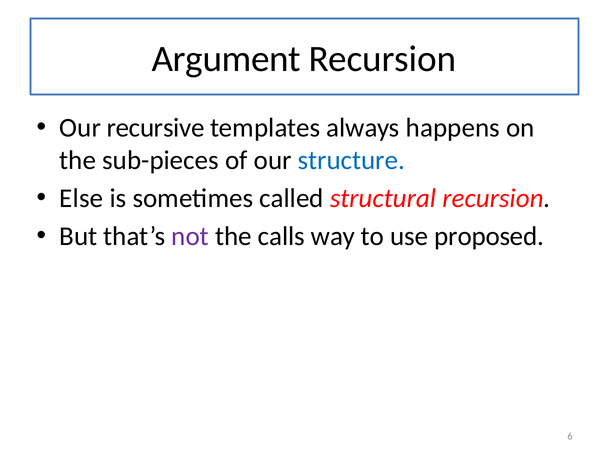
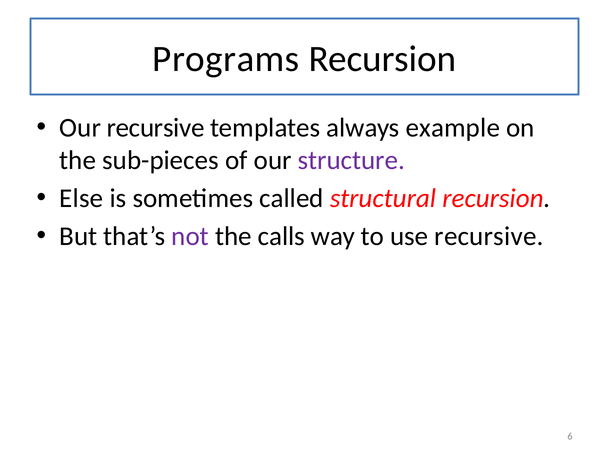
Argument: Argument -> Programs (226, 59)
happens: happens -> example (453, 128)
structure colour: blue -> purple (351, 160)
use proposed: proposed -> recursive (489, 236)
